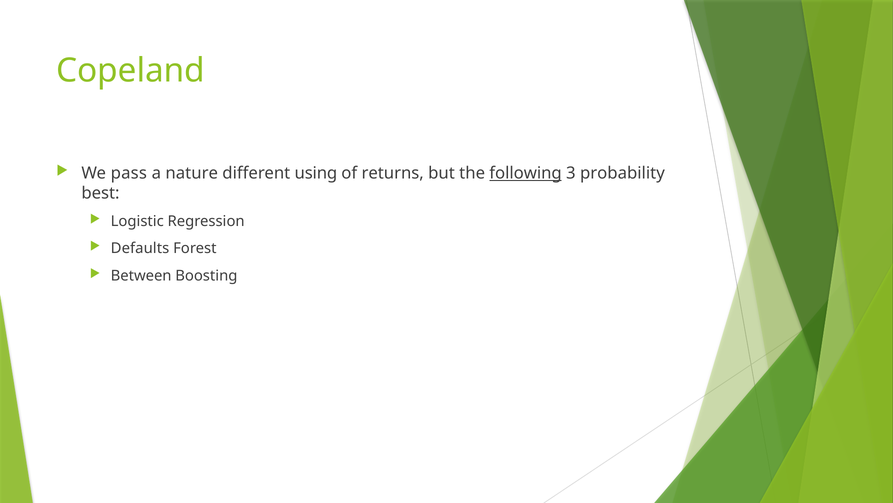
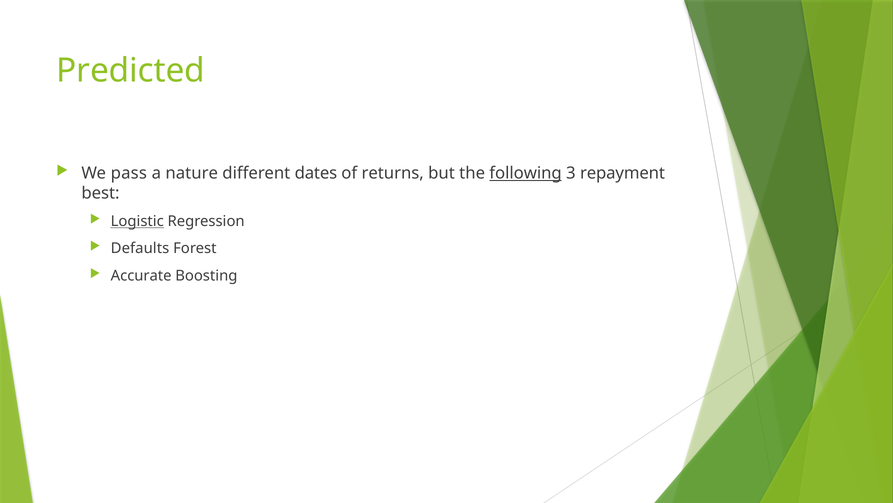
Copeland: Copeland -> Predicted (131, 70)
using: using -> dates (316, 173)
probability: probability -> repayment (622, 173)
Logistic underline: none -> present (137, 221)
Between: Between -> Accurate (141, 275)
